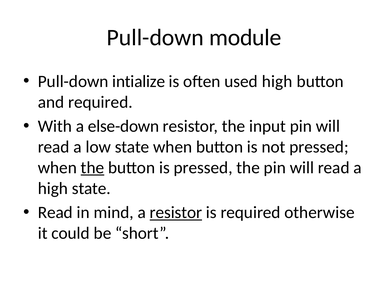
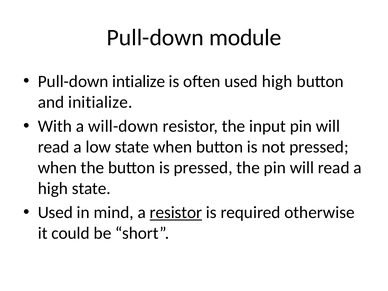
and required: required -> initialize (100, 102)
else-down: else-down -> will-down (123, 126)
the underline: present -> none (92, 168)
Read: Read -> Used (55, 212)
